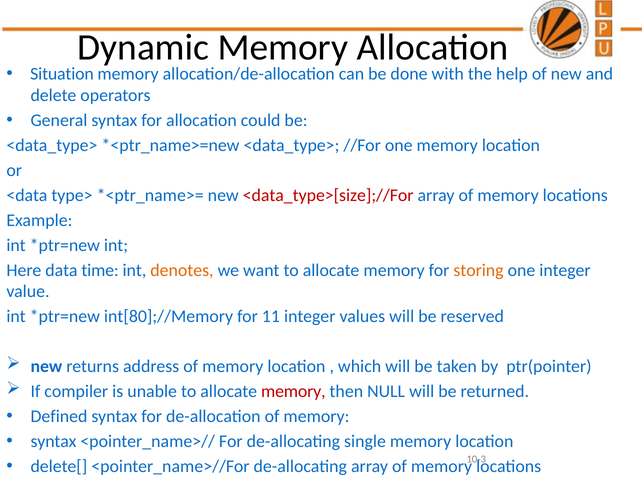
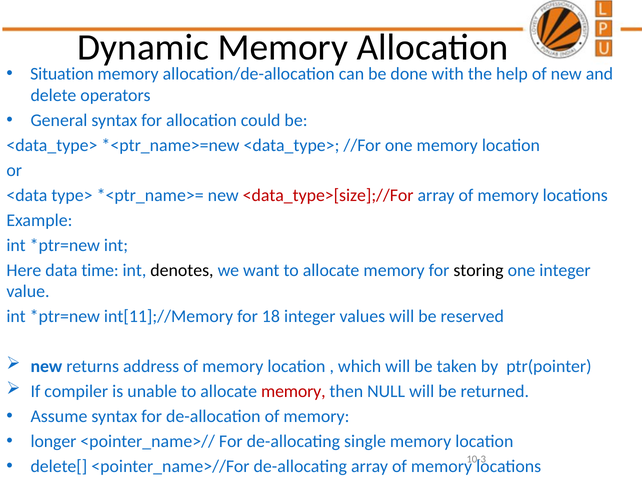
denotes colour: orange -> black (182, 270)
storing colour: orange -> black (479, 270)
int[80];//Memory: int[80];//Memory -> int[11];//Memory (169, 317)
11: 11 -> 18 (271, 317)
Defined: Defined -> Assume (59, 417)
syntax: syntax -> longer (53, 442)
